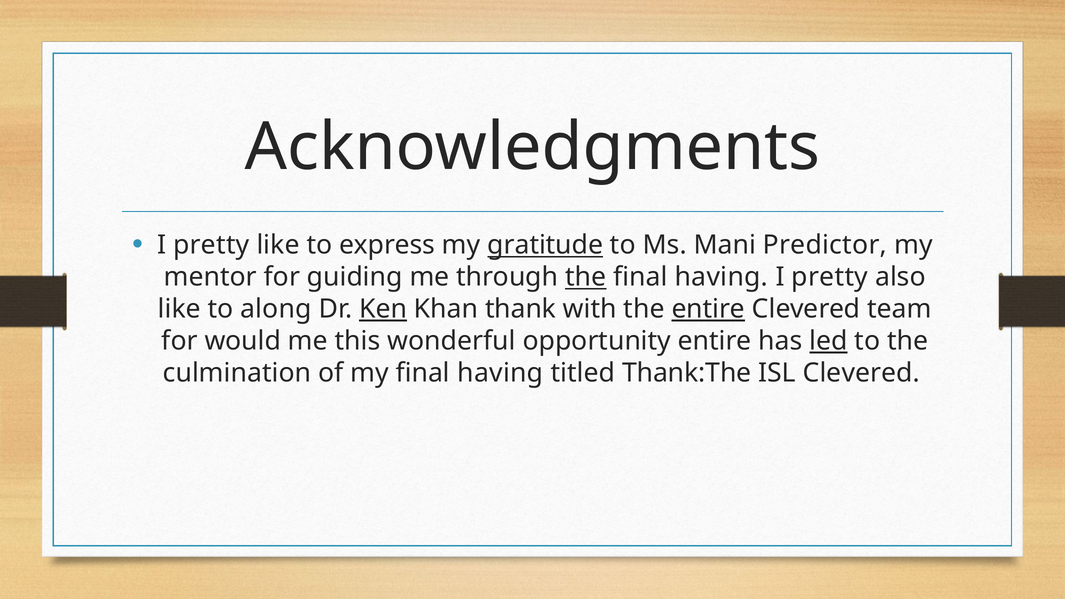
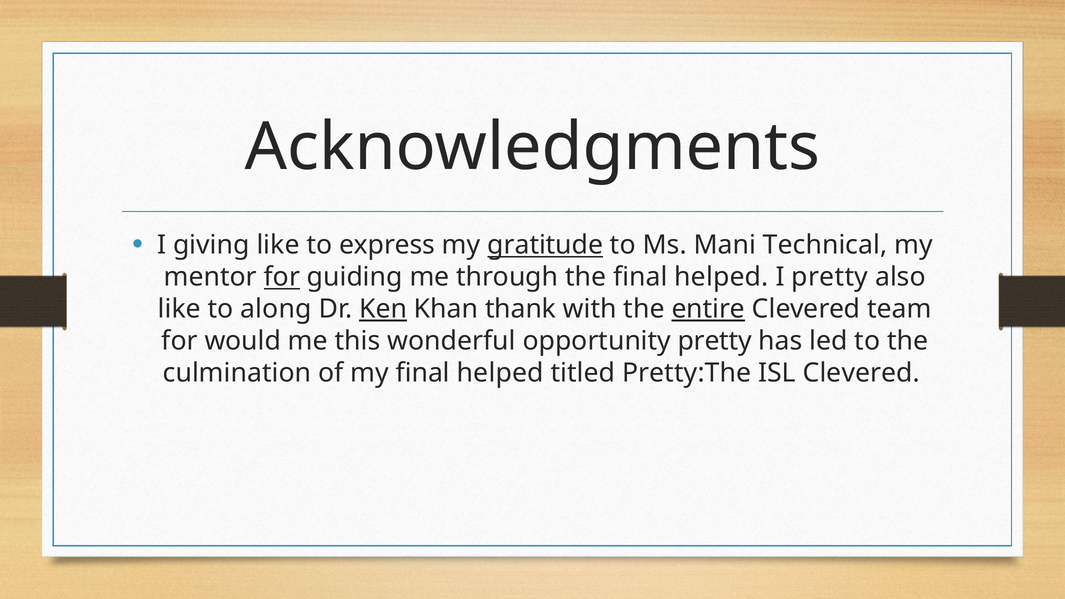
pretty: pretty -> giving (211, 245)
Predictor: Predictor -> Technical (825, 245)
for underline: none -> present (282, 277)
the underline: present -> none (586, 277)
having: having -> helped (721, 277)
opportunity entire: entire -> pretty (715, 341)
led underline: present -> none (828, 341)
my final having: having -> helped (500, 373)
Thank:The: Thank:The -> Pretty:The (687, 373)
